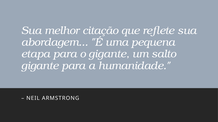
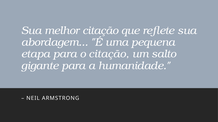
o gigante: gigante -> citação (109, 54)
